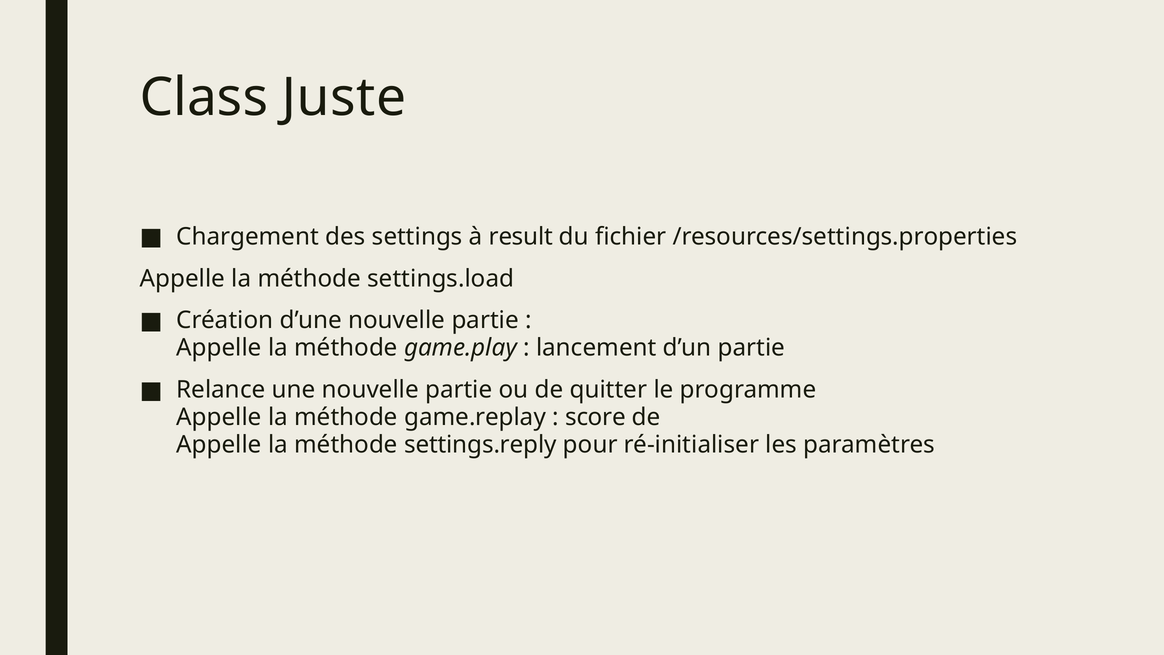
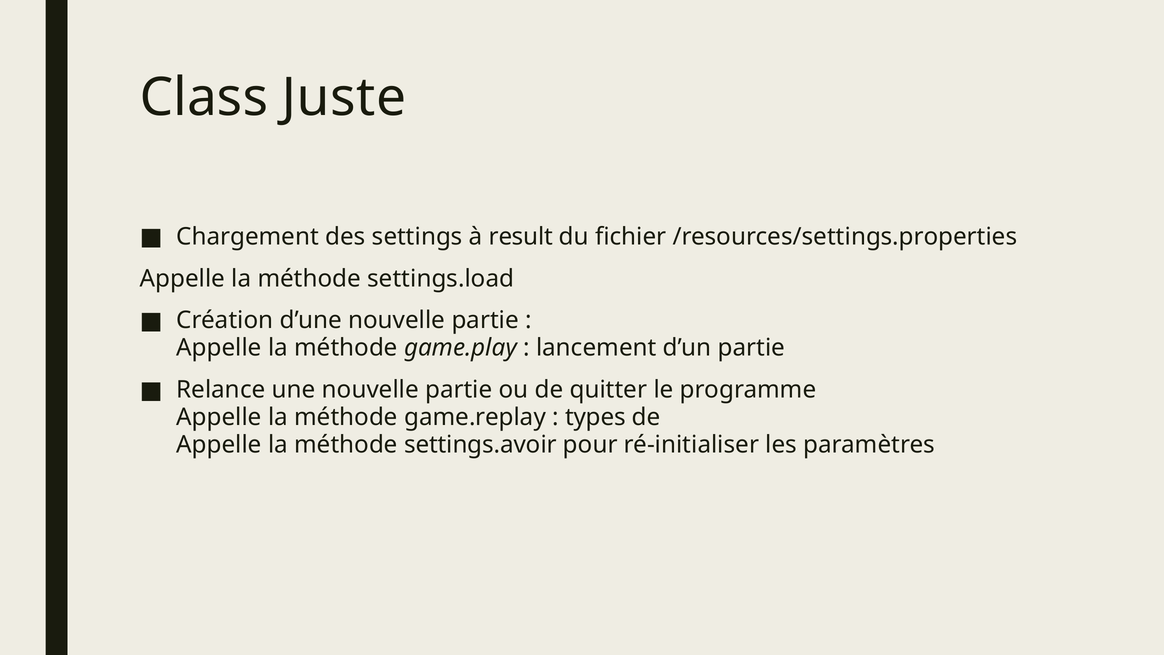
score: score -> types (595, 417)
settings.reply: settings.reply -> settings.avoir (480, 444)
